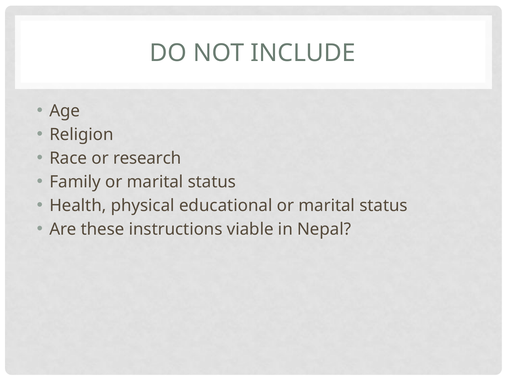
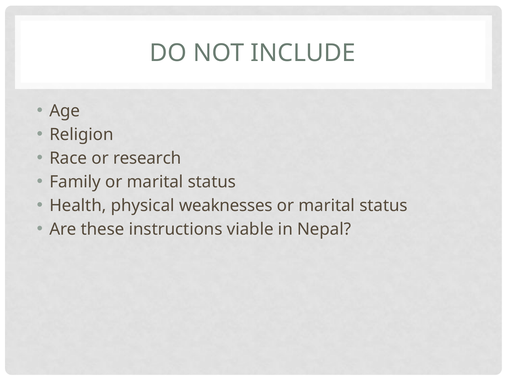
educational: educational -> weaknesses (226, 206)
